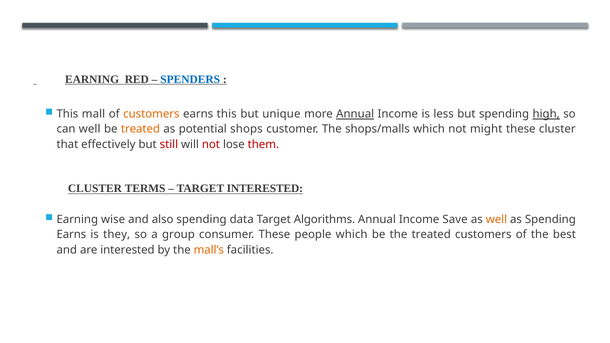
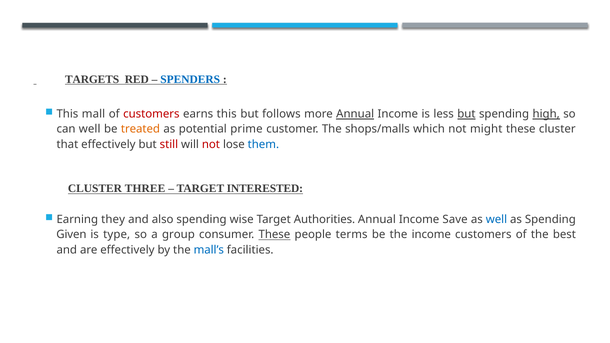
EARNING: EARNING -> TARGETS (92, 79)
customers colour: orange -> red (151, 114)
unique: unique -> follows (281, 114)
but underline: none -> present (466, 114)
shops: shops -> prime (246, 129)
them colour: red -> blue (263, 144)
TERMS: TERMS -> THREE (145, 189)
wise: wise -> they (113, 220)
data: data -> wise (242, 220)
Algorithms: Algorithms -> Authorities (324, 220)
well colour: orange -> blue (496, 220)
Earns: Earns -> Given (71, 235)
they: they -> type (117, 235)
These underline: none -> present (274, 235)
people which: which -> terms (352, 235)
the treated: treated -> income (431, 235)
are interested: interested -> effectively (127, 250)
mall’s colour: orange -> blue (209, 250)
